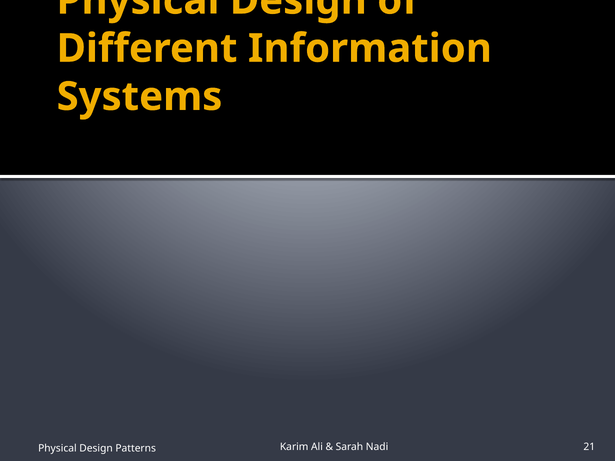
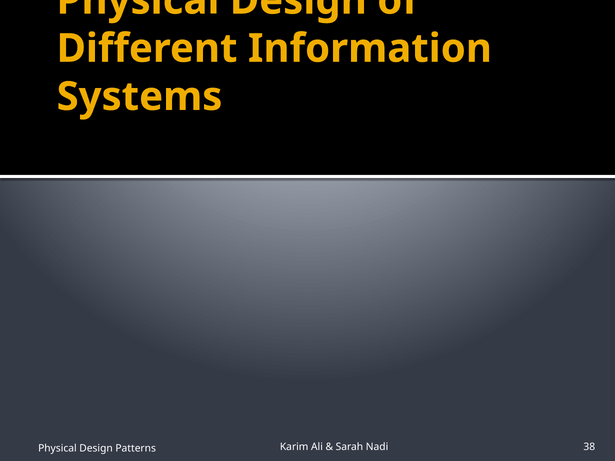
21: 21 -> 38 (589, 447)
